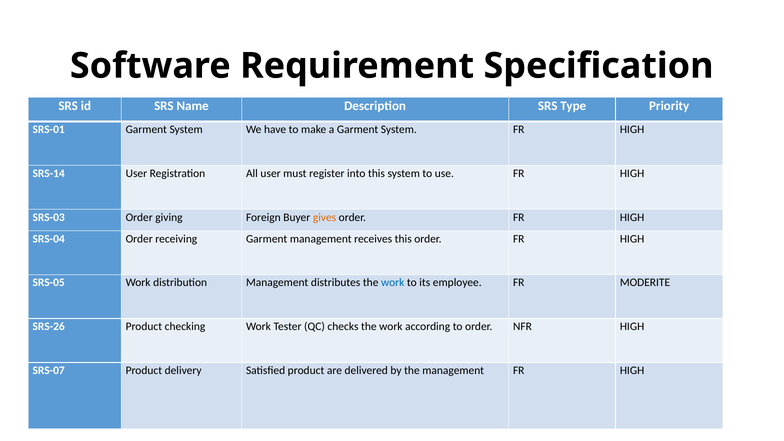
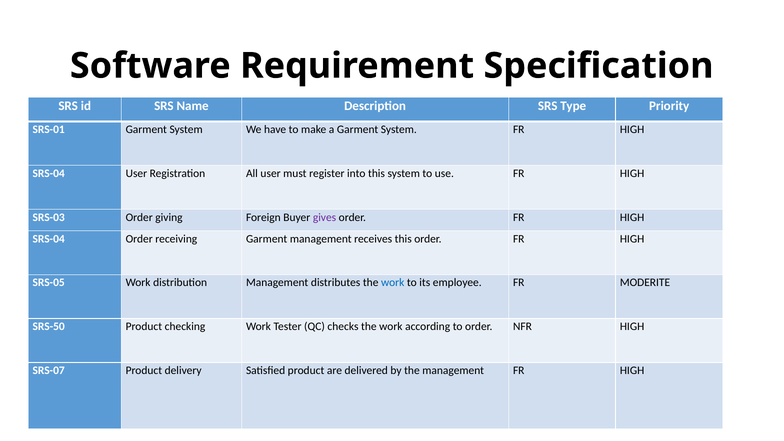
SRS-14: SRS-14 -> SRS-04 (49, 173)
gives colour: orange -> purple (325, 217)
SRS-26: SRS-26 -> SRS-50 (49, 327)
